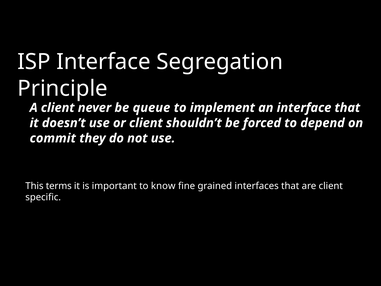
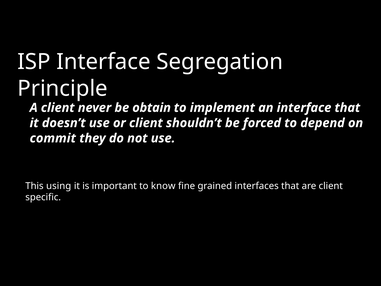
queue: queue -> obtain (152, 108)
terms: terms -> using (59, 186)
